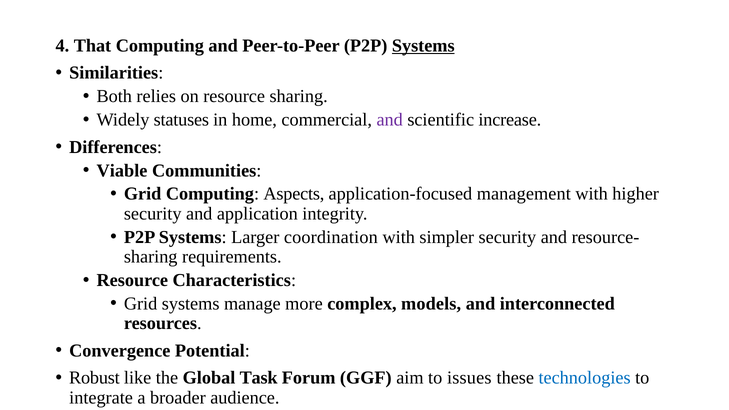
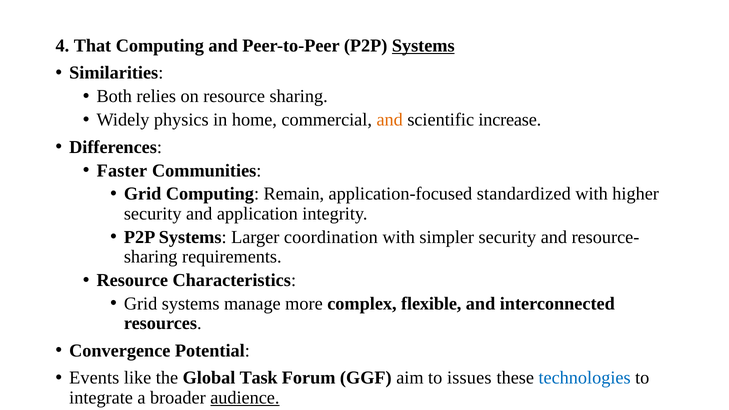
statuses: statuses -> physics (181, 120)
and colour: purple -> orange (390, 120)
Viable: Viable -> Faster (122, 171)
Aspects: Aspects -> Remain (294, 194)
management: management -> standardized (524, 194)
models: models -> flexible (431, 304)
Robust: Robust -> Events (94, 378)
audience underline: none -> present (245, 398)
